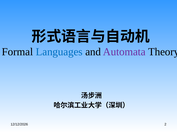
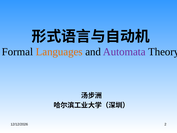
Languages colour: blue -> orange (59, 52)
